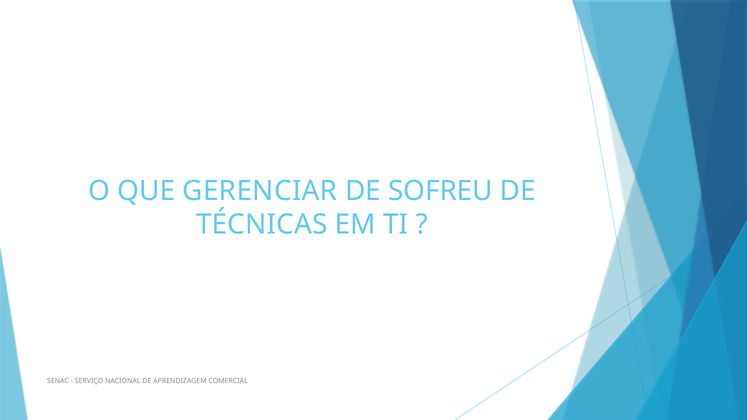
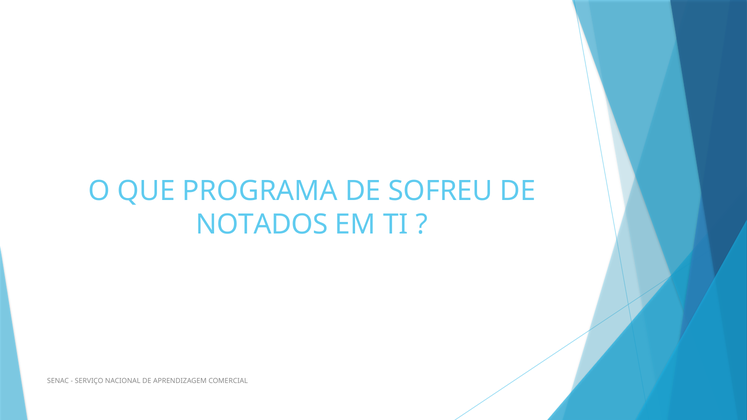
GERENCIAR: GERENCIAR -> PROGRAMA (260, 191)
TÉCNICAS: TÉCNICAS -> NOTADOS (262, 225)
